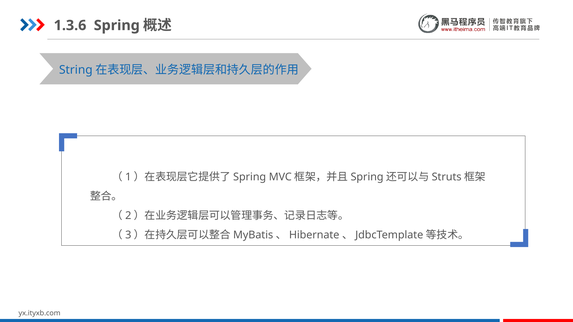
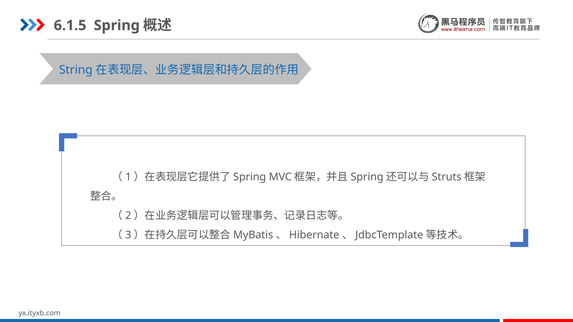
1.3.6: 1.3.6 -> 6.1.5 (70, 25)
